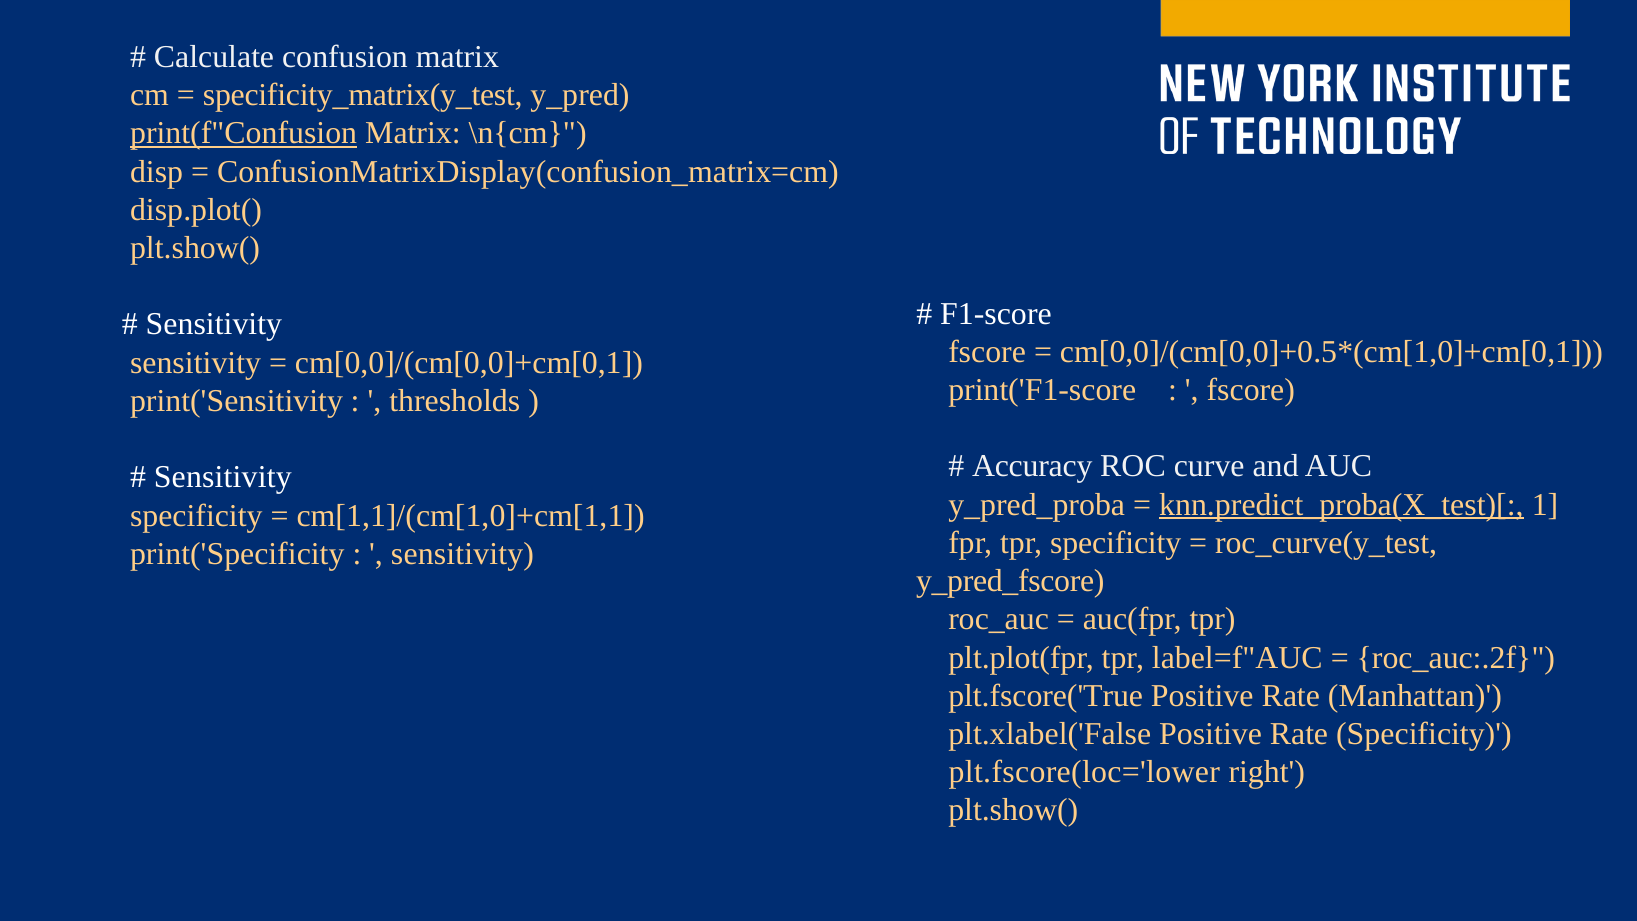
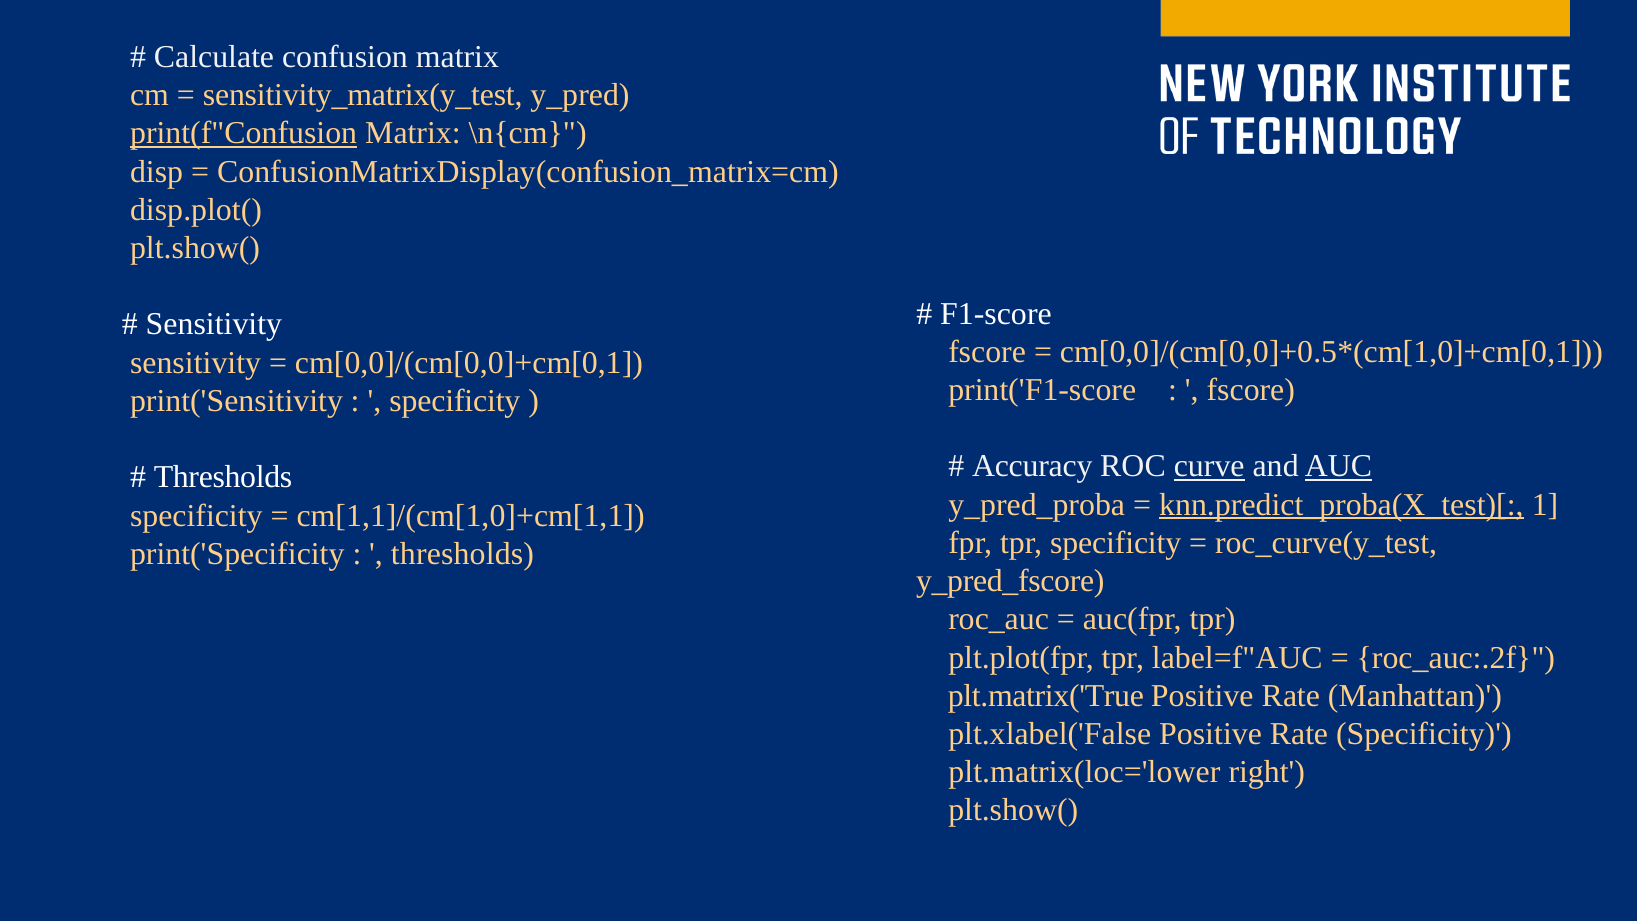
specificity_matrix(y_test: specificity_matrix(y_test -> sensitivity_matrix(y_test (363, 95)
thresholds: thresholds -> specificity (455, 401)
curve underline: none -> present (1209, 466)
AUC underline: none -> present (1338, 466)
Sensitivity: Sensitivity -> Thresholds (223, 477)
sensitivity: sensitivity -> thresholds (462, 554)
plt.fscore('True: plt.fscore('True -> plt.matrix('True (1046, 696)
plt.fscore(loc='lower: plt.fscore(loc='lower -> plt.matrix(loc='lower (1084, 772)
